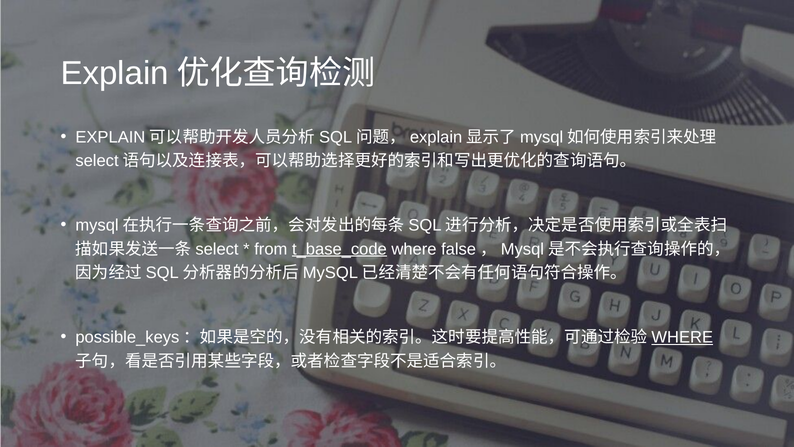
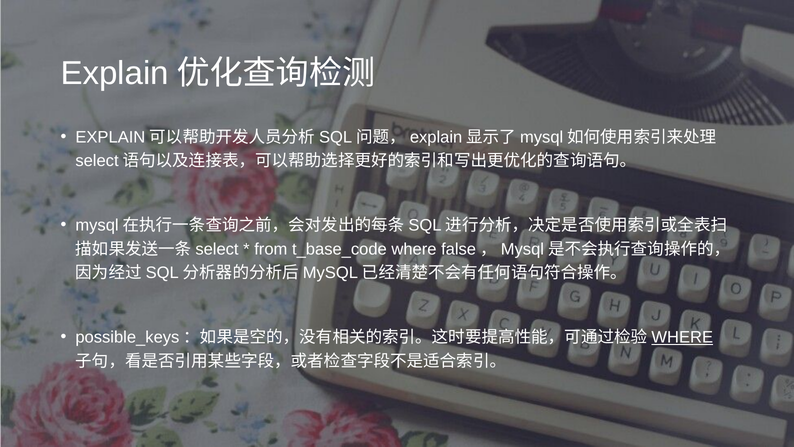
t_base_code underline: present -> none (339, 249)
